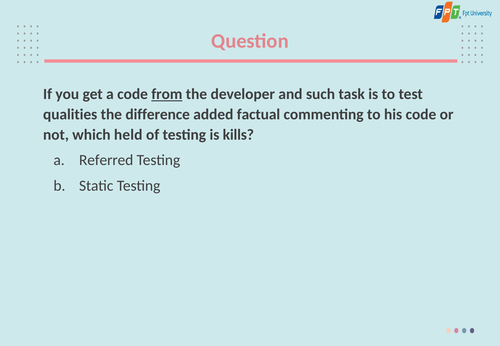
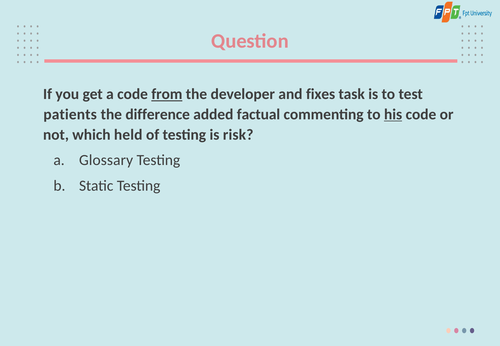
such: such -> fixes (321, 94)
qualities: qualities -> patients (70, 114)
his underline: none -> present (393, 114)
kills: kills -> risk (238, 135)
Referred: Referred -> Glossary (106, 160)
